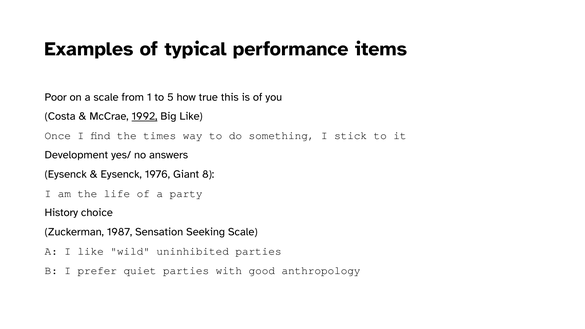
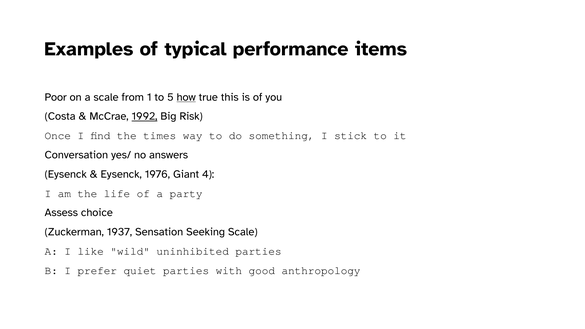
how underline: none -> present (186, 97)
Big Like: Like -> Risk (191, 116)
Development: Development -> Conversation (76, 155)
8: 8 -> 4 (208, 174)
History: History -> Assess (61, 213)
1987: 1987 -> 1937 (120, 232)
